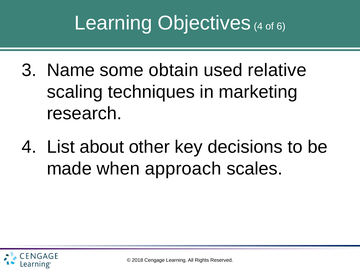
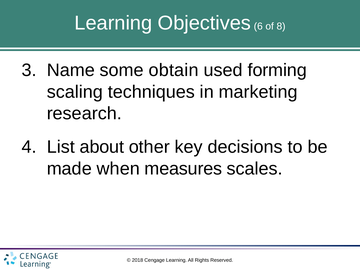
Objectives 4: 4 -> 6 (258, 26)
6: 6 -> 8 (281, 26)
relative: relative -> forming (277, 70)
approach: approach -> measures (183, 169)
